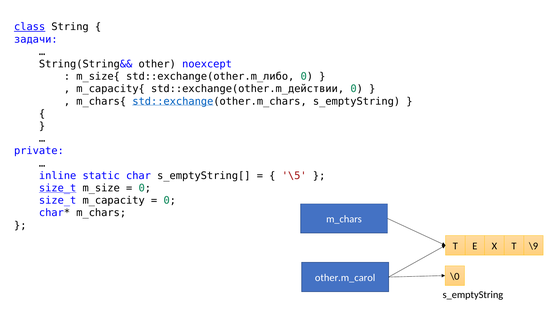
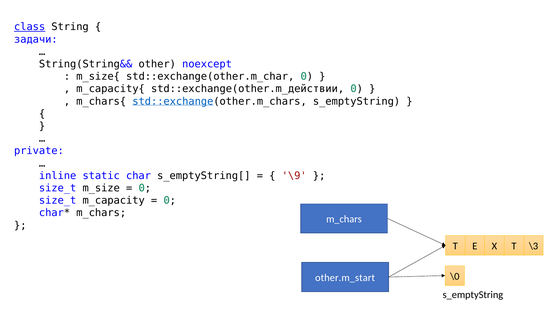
std::exchange(other.m_либо: std::exchange(other.m_либо -> std::exchange(other.m_char (210, 77)
\5: \5 -> \9 (294, 176)
size_t underline: present -> none (58, 188)
\9: \9 -> \3 (534, 246)
other.m_carol: other.m_carol -> other.m_start (345, 278)
